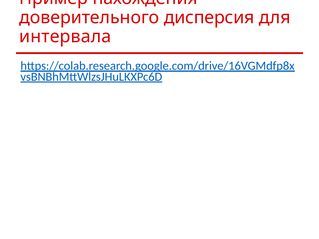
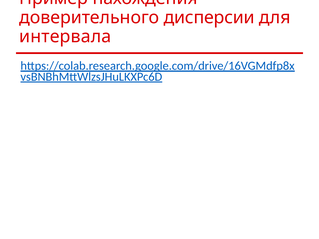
дисперсия: дисперсия -> дисперсии (209, 17)
